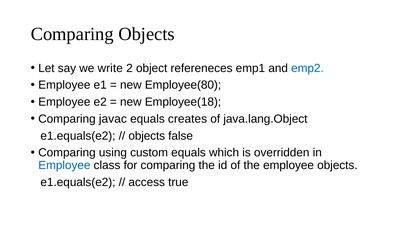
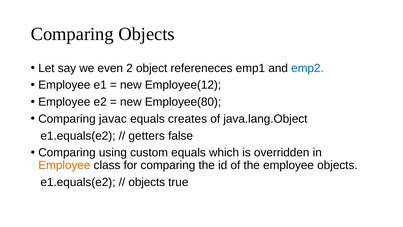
write: write -> even (110, 68)
Employee(80: Employee(80 -> Employee(12 (183, 85)
Employee(18: Employee(18 -> Employee(80 (183, 102)
objects: objects -> getters (147, 136)
Employee colour: blue -> orange (64, 165)
access: access -> objects (147, 182)
